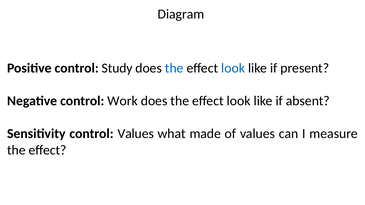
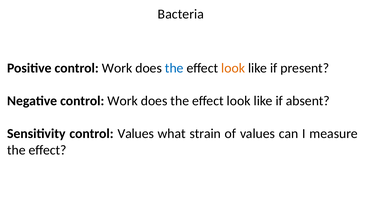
Diagram: Diagram -> Bacteria (181, 14)
Positive control Study: Study -> Work (117, 68)
look colour: blue -> orange (233, 68)
made: made -> strain (205, 134)
